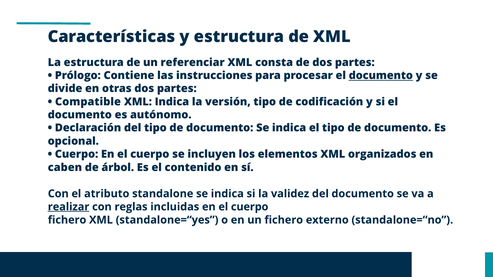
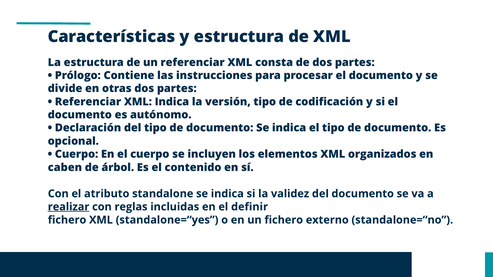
documento underline: present -> none (381, 76)
Compatible: Compatible -> Referenciar (88, 102)
incluidas en el cuerpo: cuerpo -> definir (250, 207)
